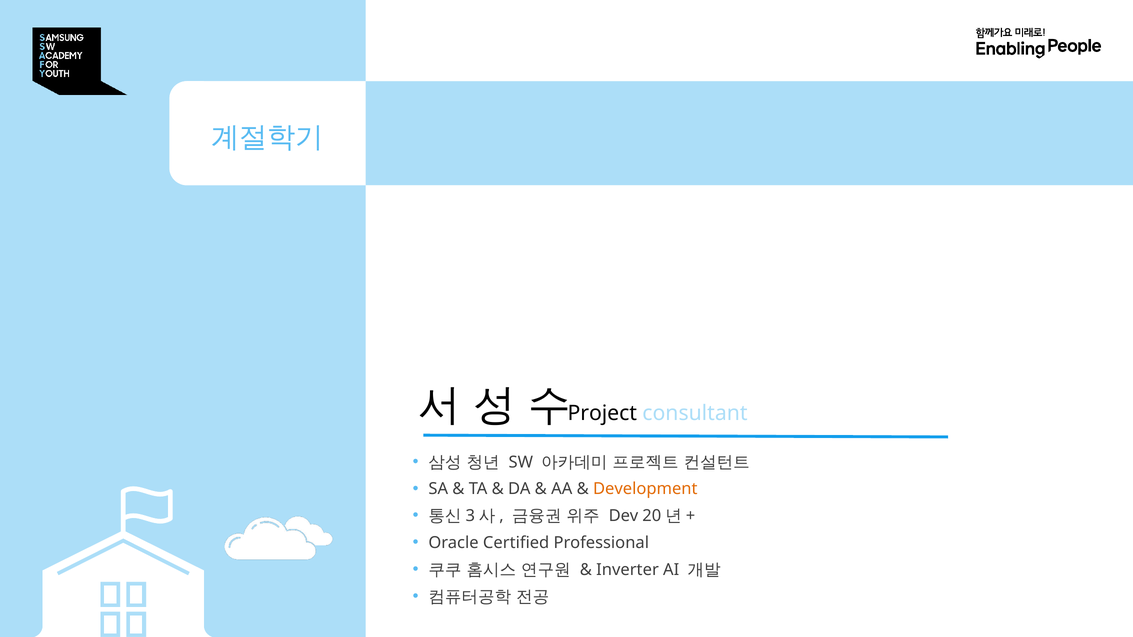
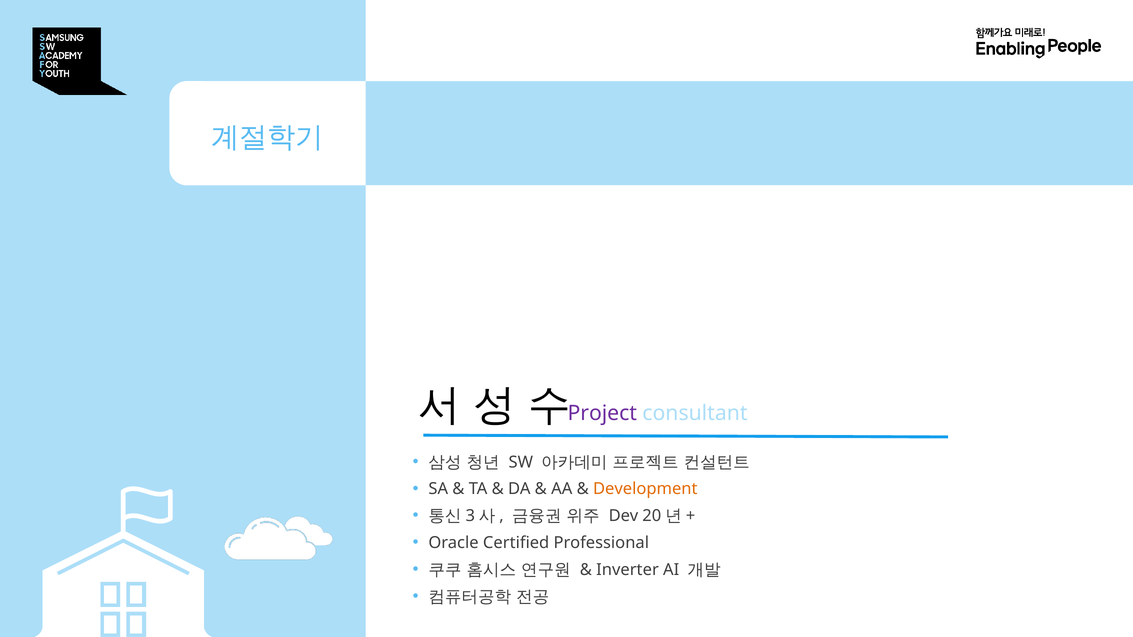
Project colour: black -> purple (602, 413)
